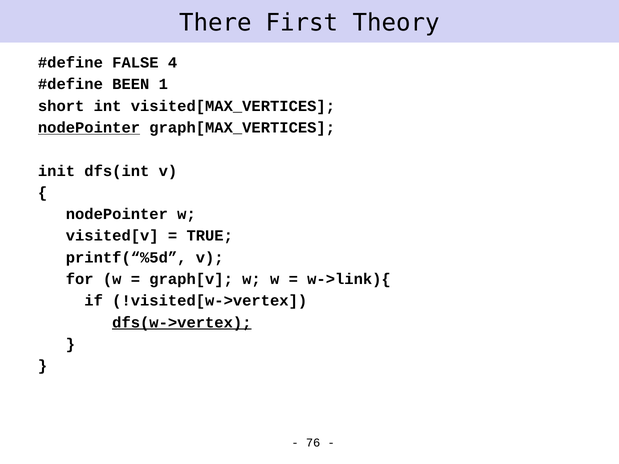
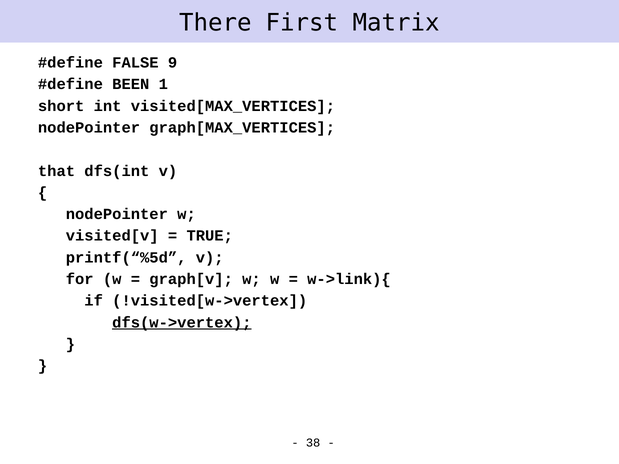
Theory: Theory -> Matrix (396, 23)
4: 4 -> 9 (173, 63)
nodePointer underline: present -> none (89, 128)
init: init -> that (57, 171)
76: 76 -> 38 (313, 443)
